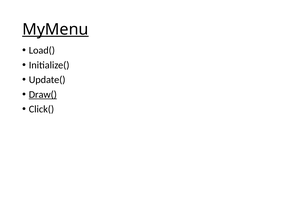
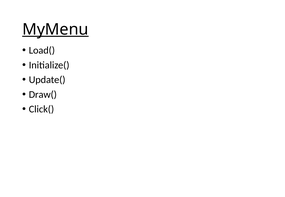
Draw( underline: present -> none (43, 95)
